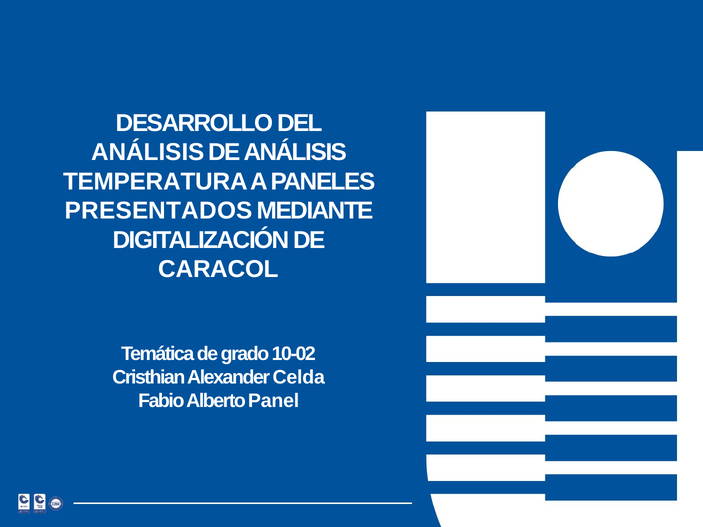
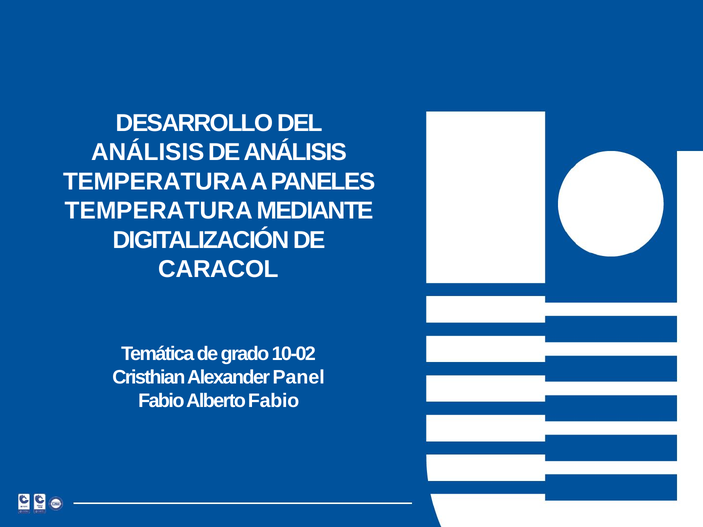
PRESENTADOS: PRESENTADOS -> TEMPERATURA (159, 211)
Celda: Celda -> Panel (299, 377)
Alberto Panel: Panel -> Fabio (274, 401)
